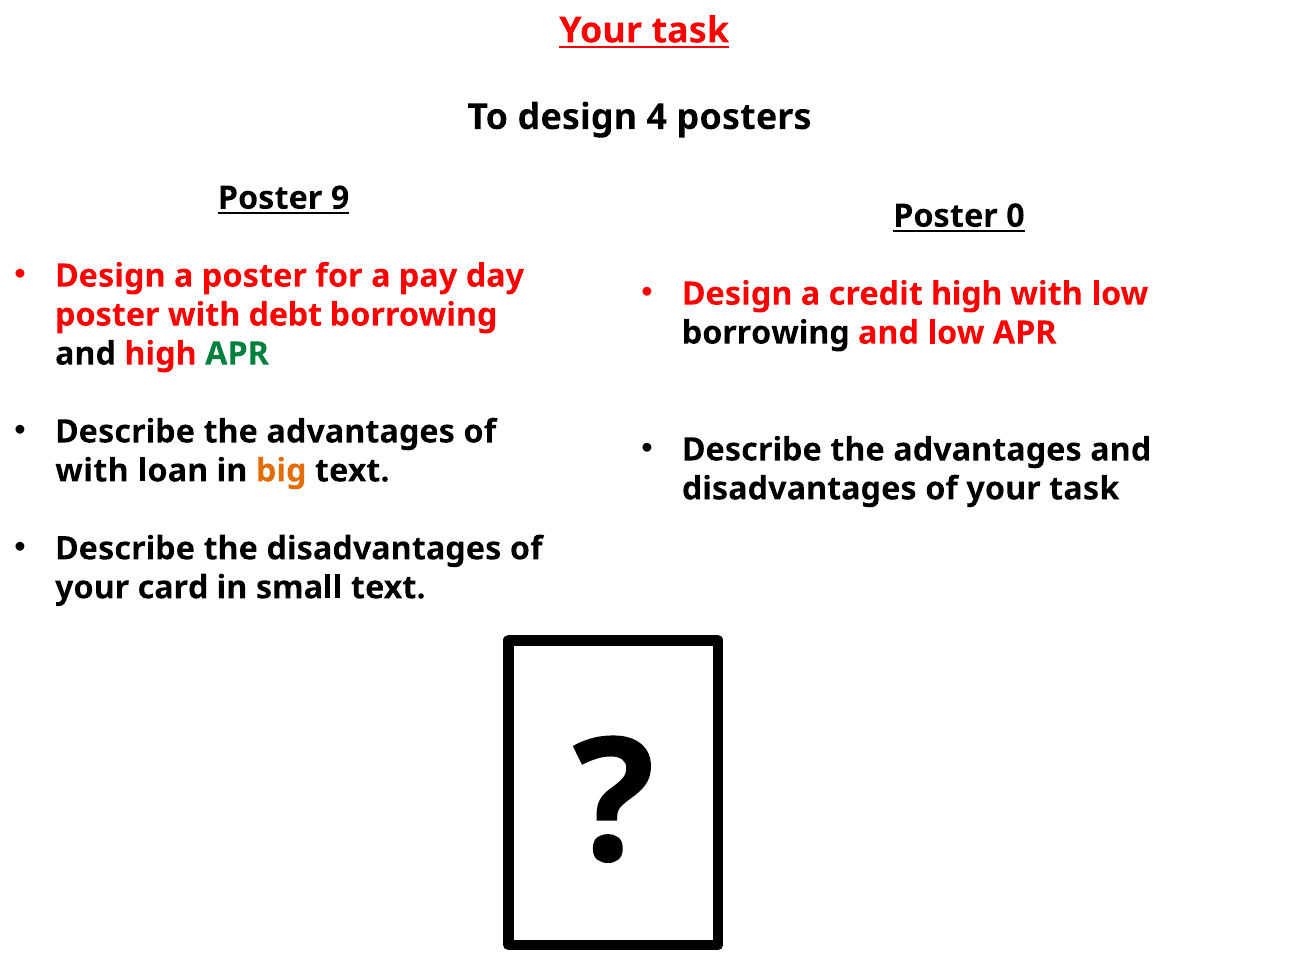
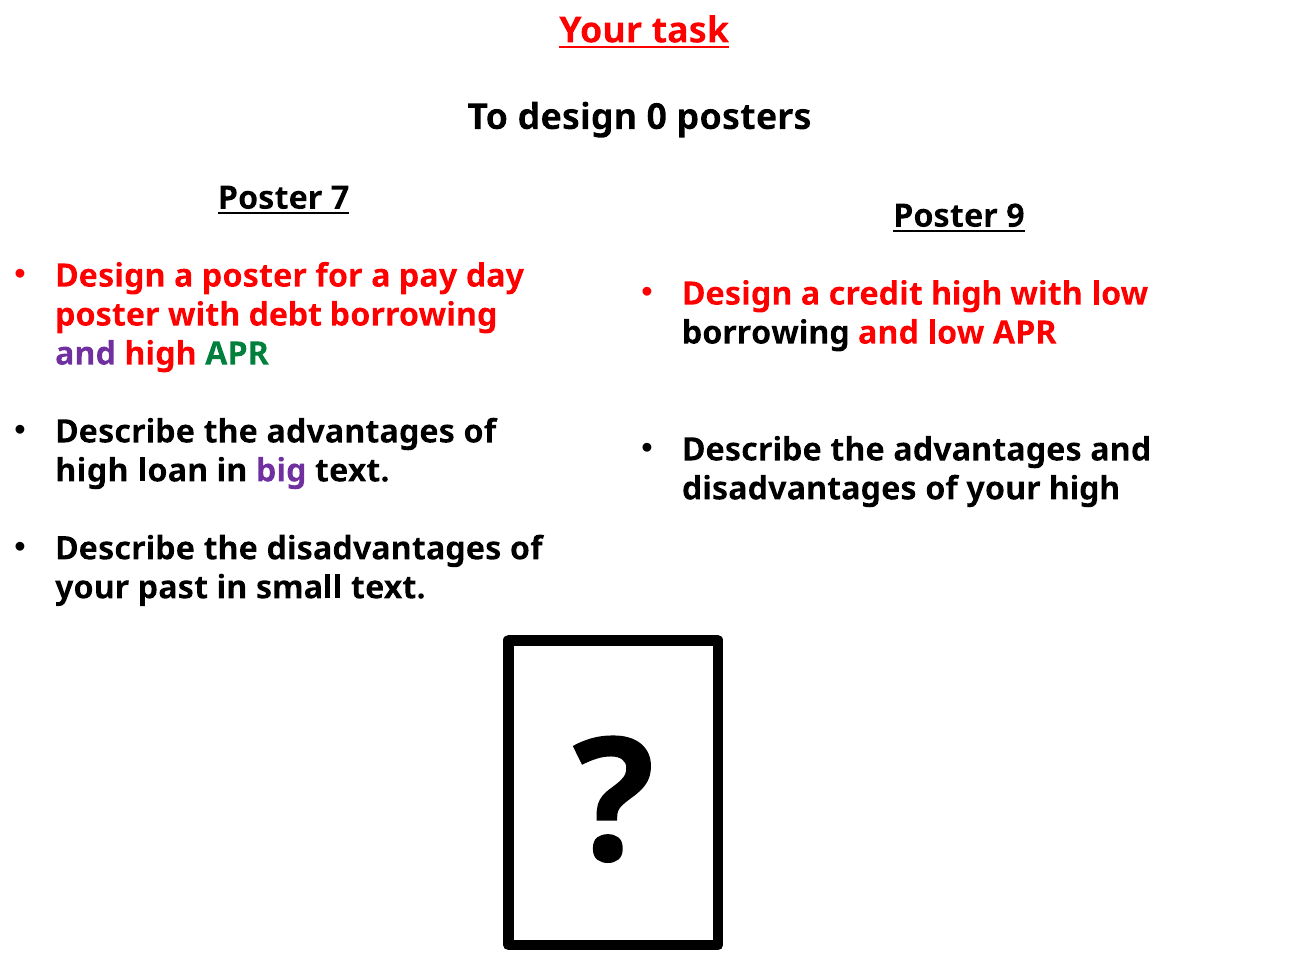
4: 4 -> 0 (657, 117)
9: 9 -> 7 (340, 198)
0: 0 -> 9 (1015, 216)
and colour: black -> purple (86, 354)
with: with -> high (92, 471)
big colour: orange -> purple (281, 471)
of your task: task -> high (1085, 489)
card: card -> past (173, 587)
